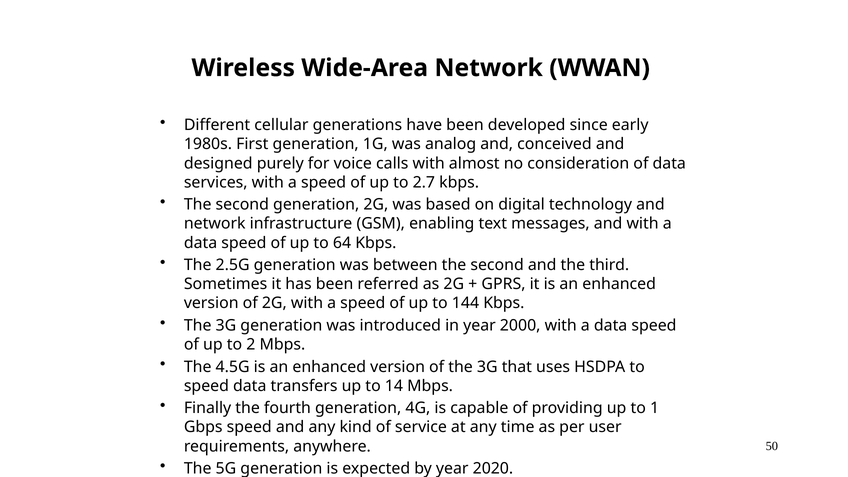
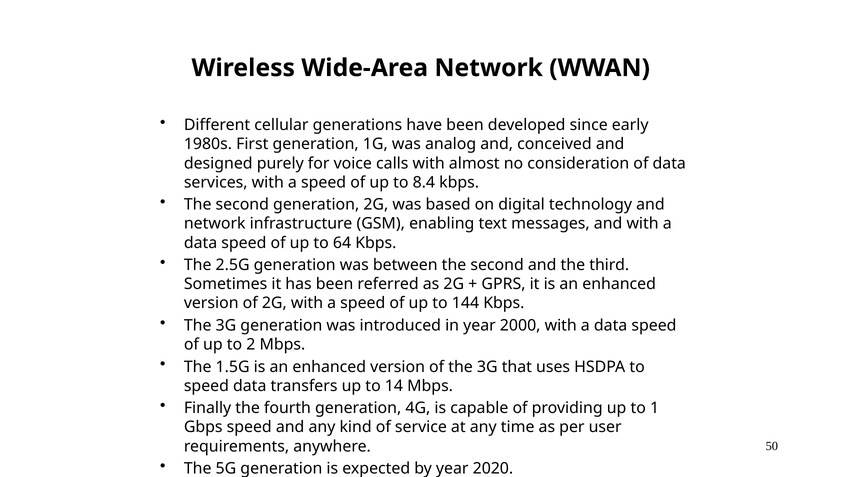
2.7: 2.7 -> 8.4 (424, 182)
4.5G: 4.5G -> 1.5G (233, 367)
